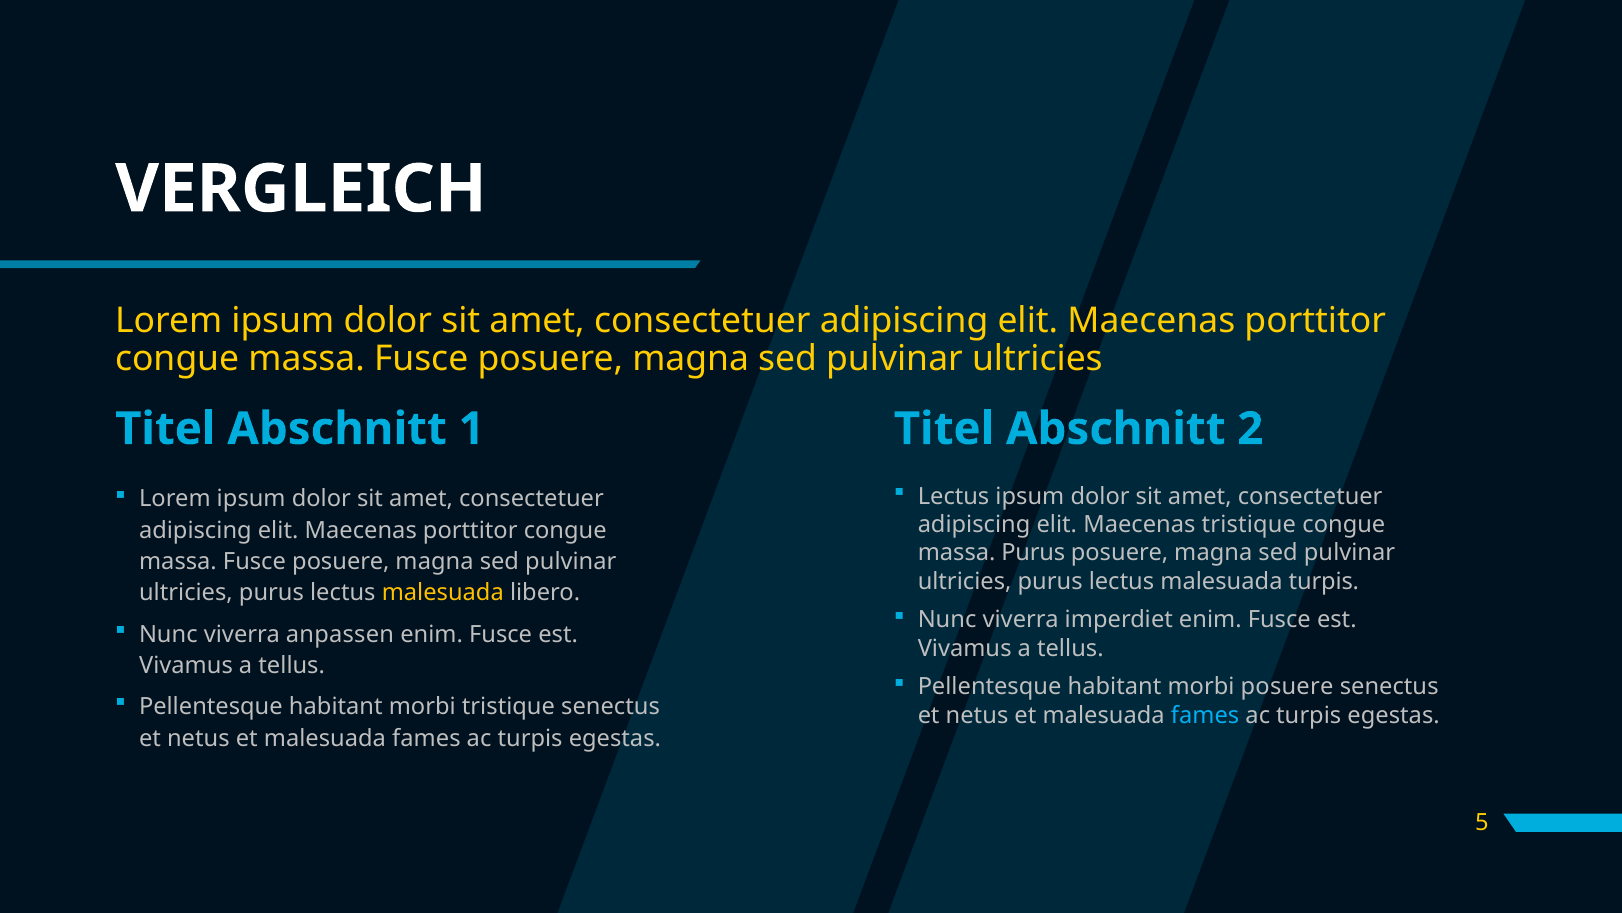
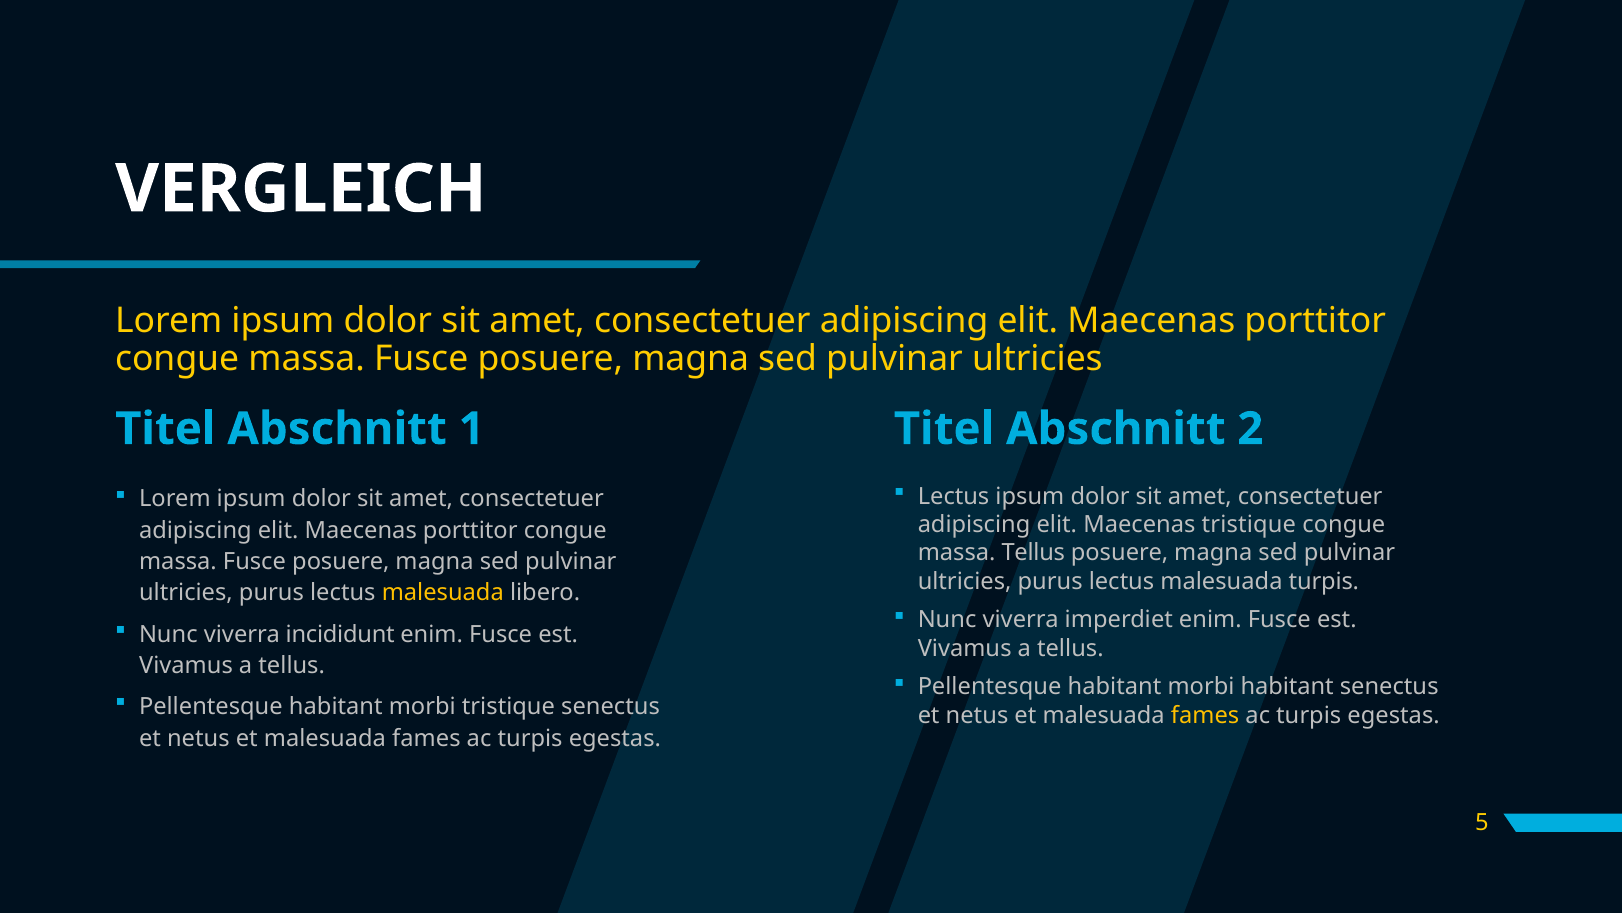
massa Purus: Purus -> Tellus (1033, 553)
anpassen: anpassen -> incididunt (340, 634)
morbi posuere: posuere -> habitant (1287, 687)
fames colour: light blue -> yellow (1205, 715)
